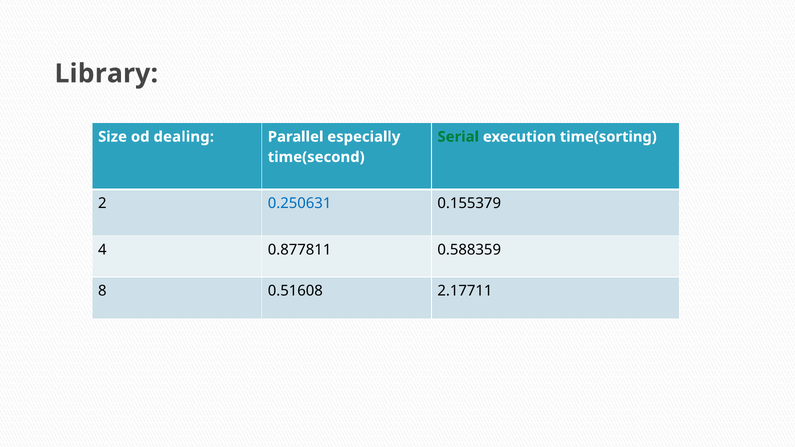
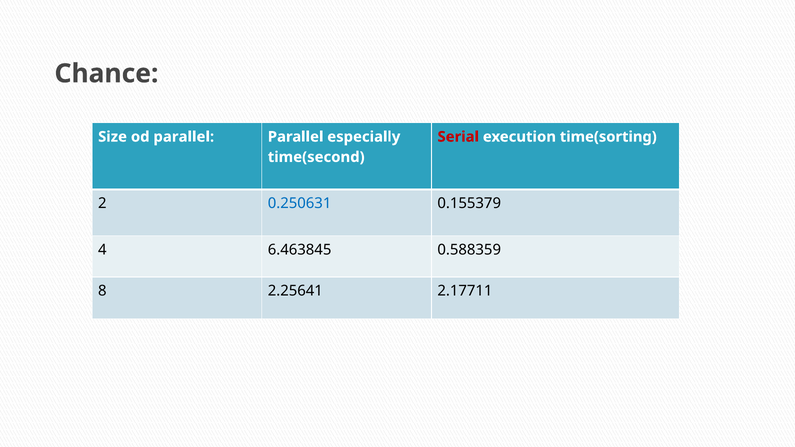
Library: Library -> Chance (106, 74)
od dealing: dealing -> parallel (184, 137)
Serial colour: green -> red (458, 137)
0.877811: 0.877811 -> 6.463845 (300, 250)
0.51608: 0.51608 -> 2.25641 (295, 291)
